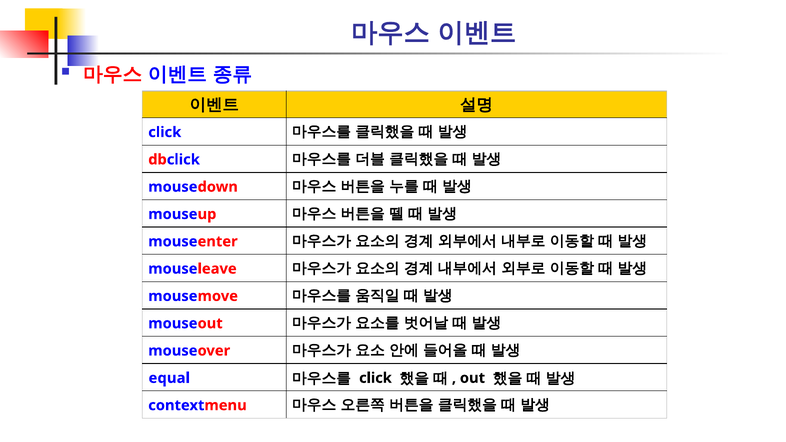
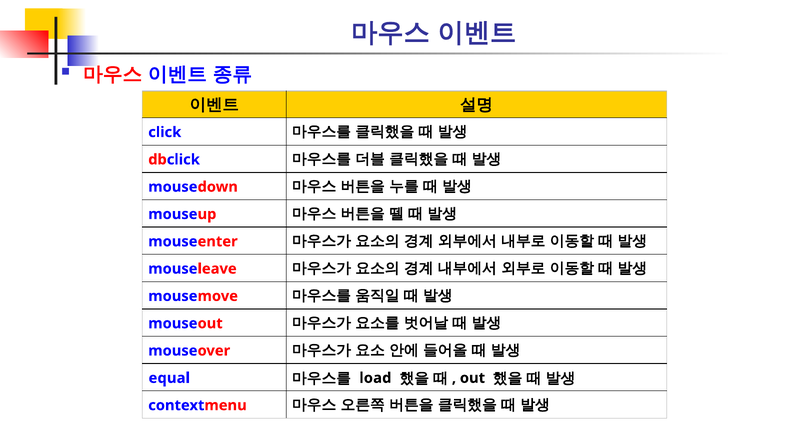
click: click -> load (375, 378)
